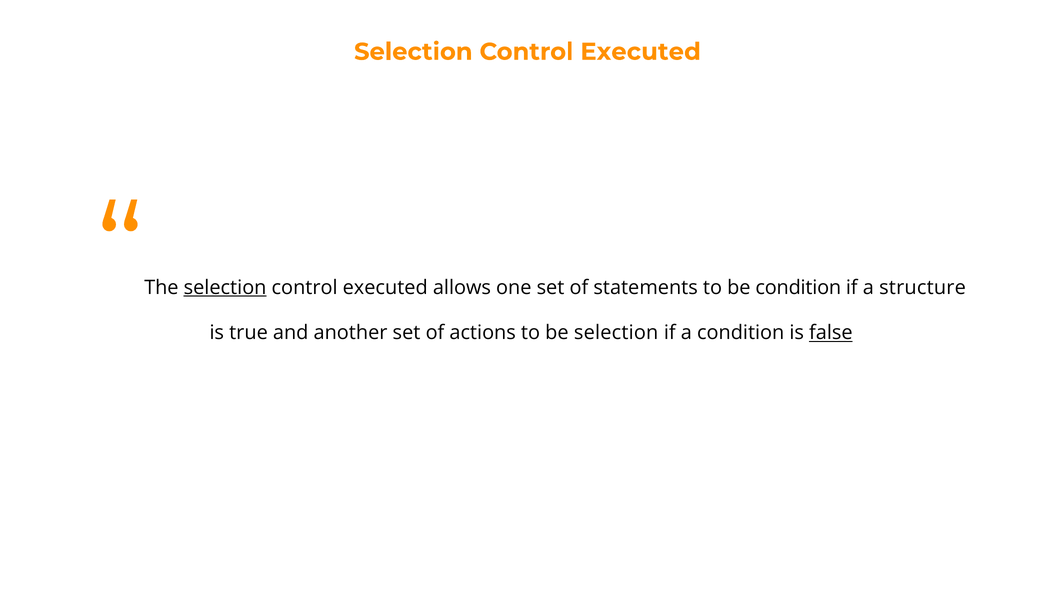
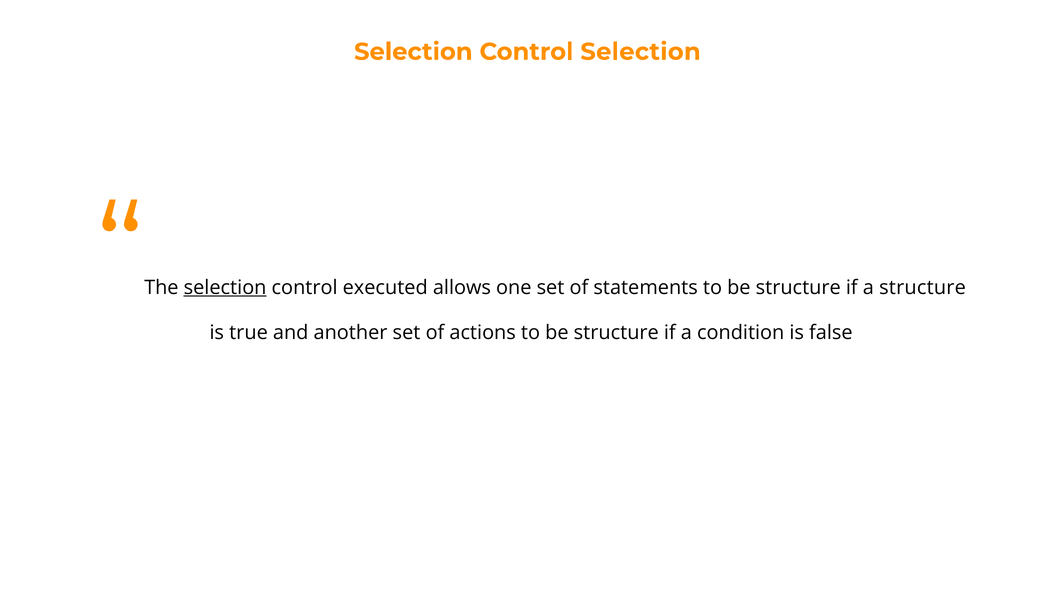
Executed: Executed -> Selection (641, 52)
statements to be condition: condition -> structure (798, 287)
actions to be selection: selection -> structure (616, 333)
false underline: present -> none (831, 333)
